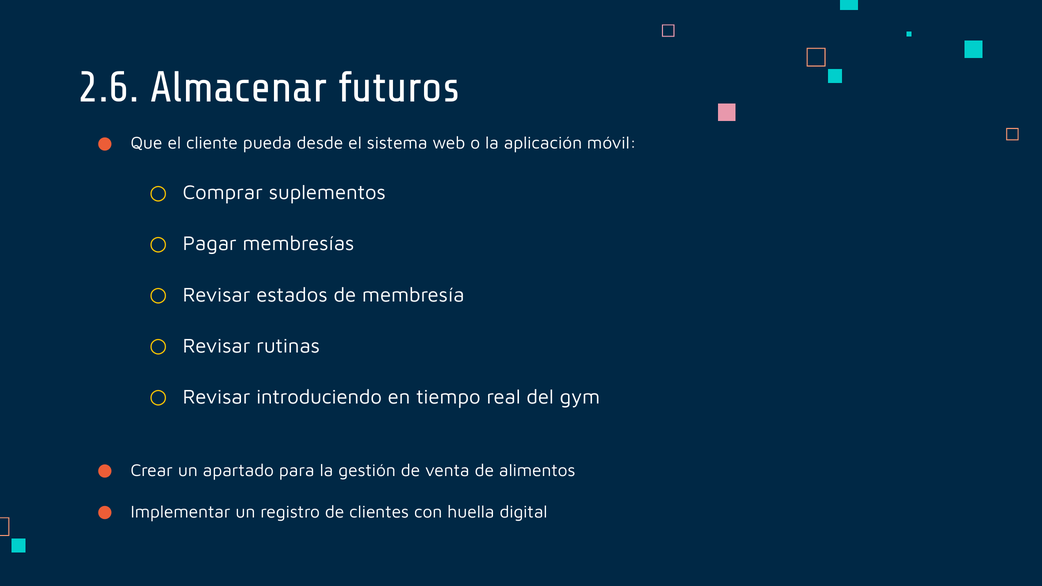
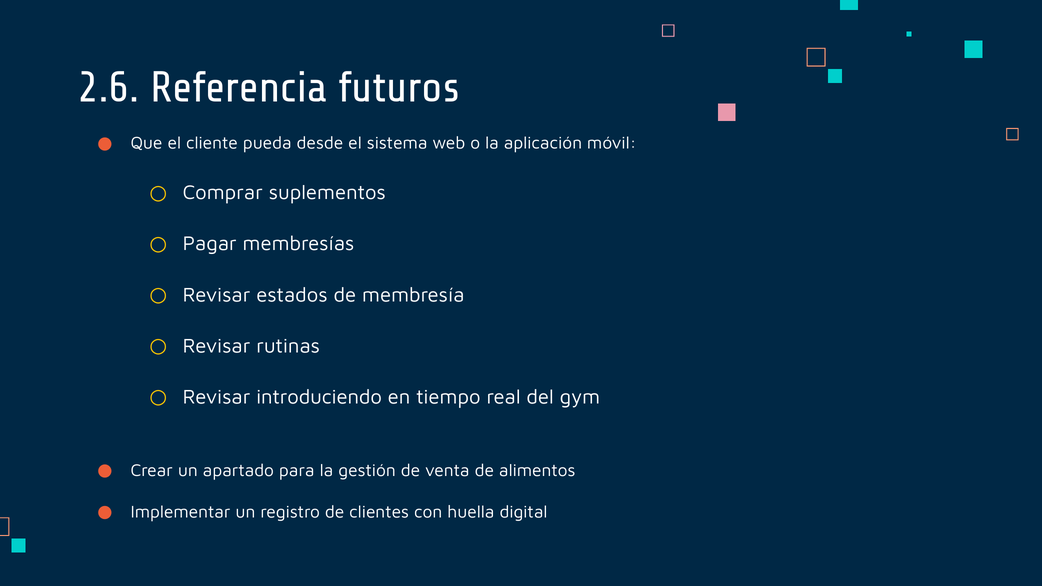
Almacenar: Almacenar -> Referencia (239, 87)
